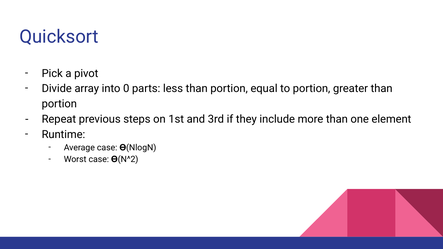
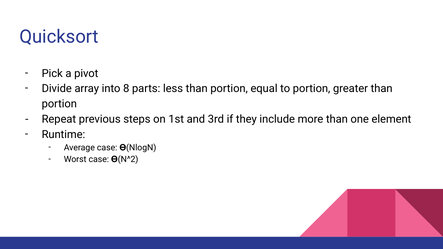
0: 0 -> 8 (126, 89)
